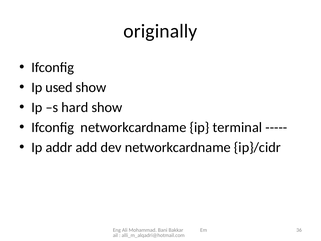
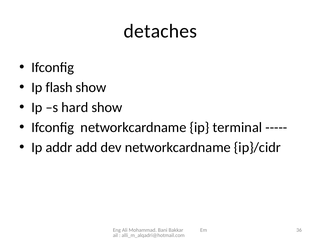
originally: originally -> detaches (160, 31)
used: used -> flash (59, 87)
